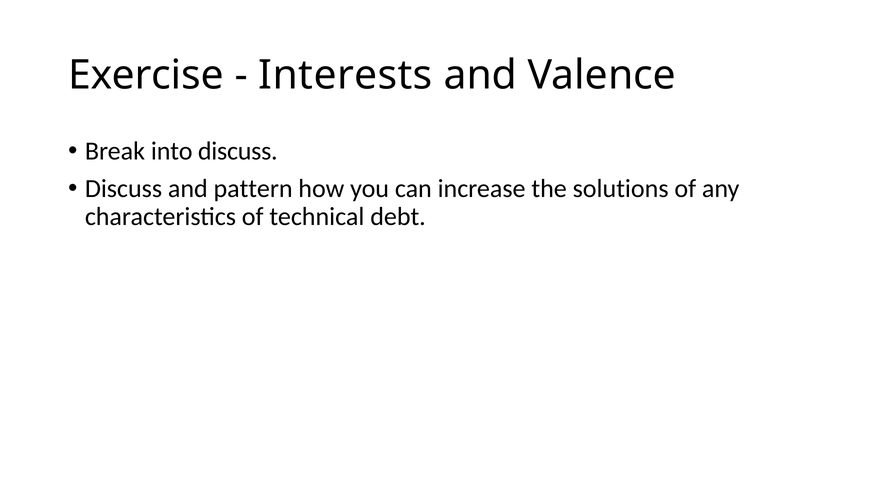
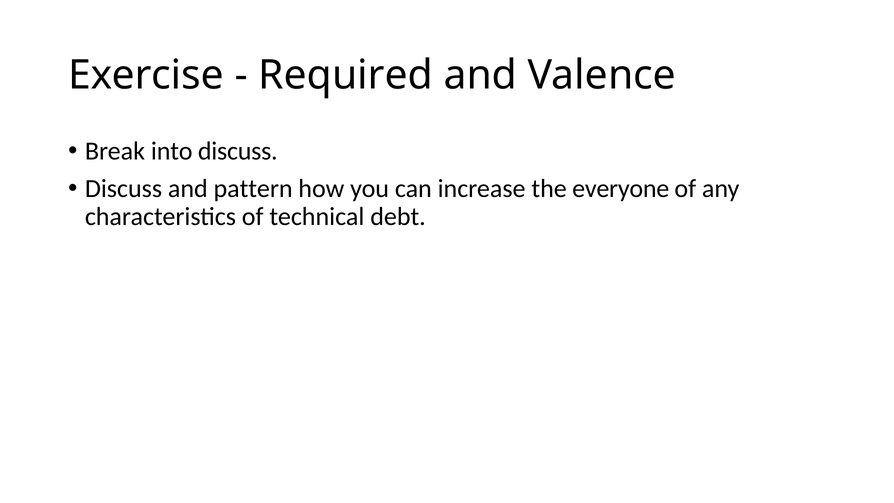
Interests: Interests -> Required (346, 75)
solutions: solutions -> everyone (621, 189)
